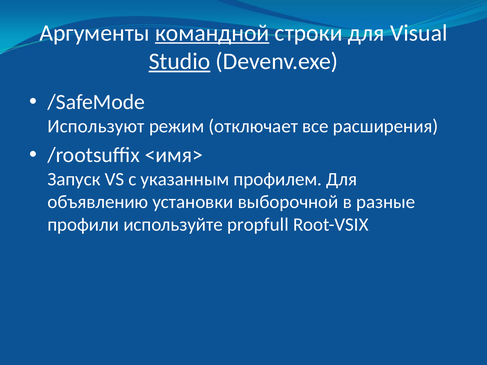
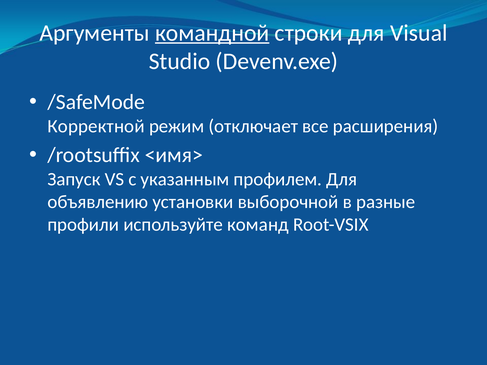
Studio underline: present -> none (180, 61)
Используют: Используют -> Корректной (96, 126)
propfull: propfull -> команд (258, 225)
